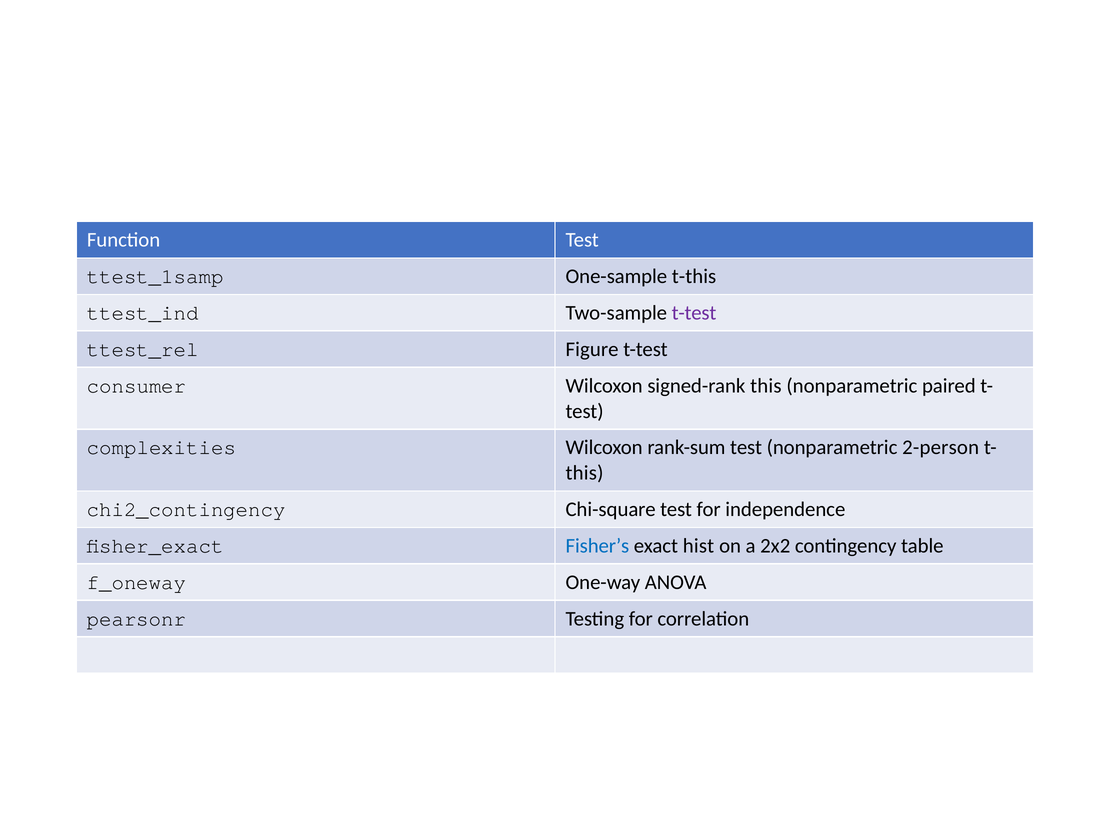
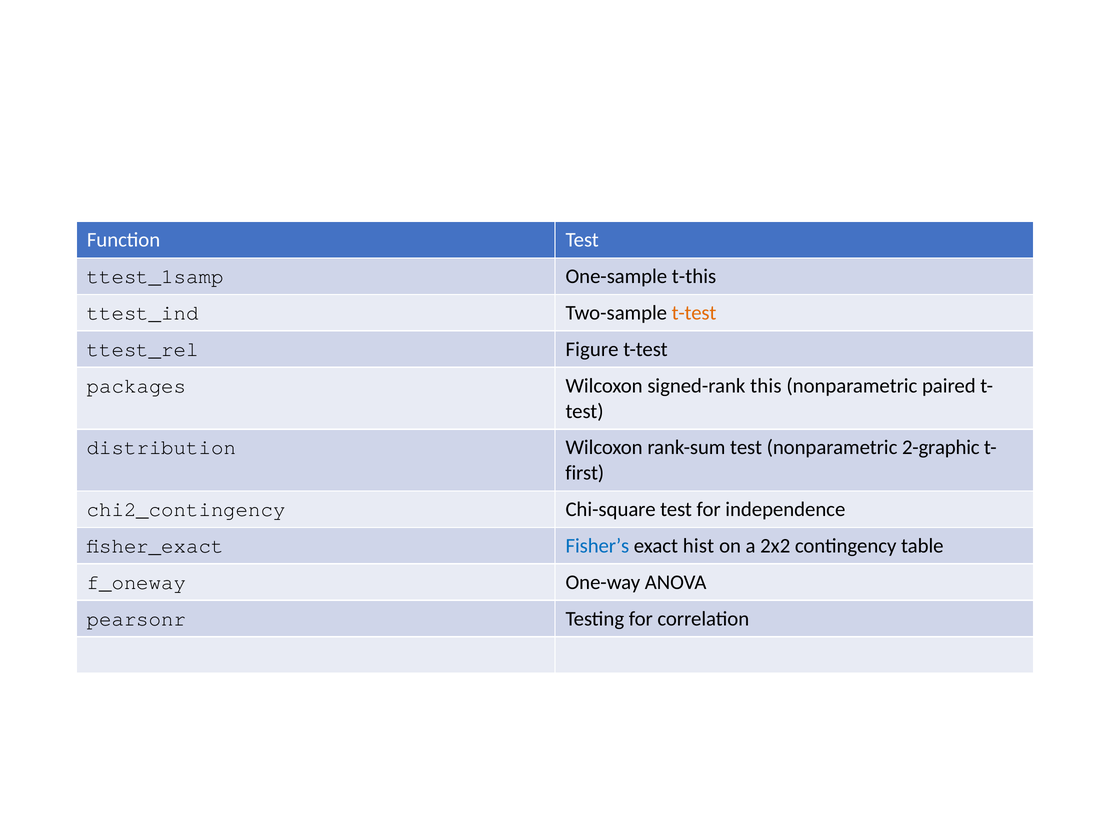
t-test colour: purple -> orange (694, 313)
consumer: consumer -> packages (137, 386)
complexities: complexities -> distribution (161, 448)
2-person: 2-person -> 2-graphic (941, 448)
this: this -> first (585, 473)
